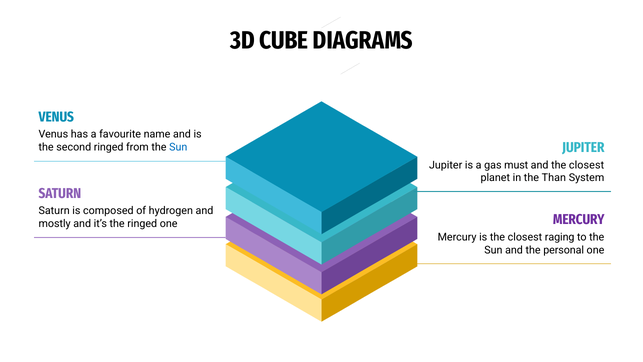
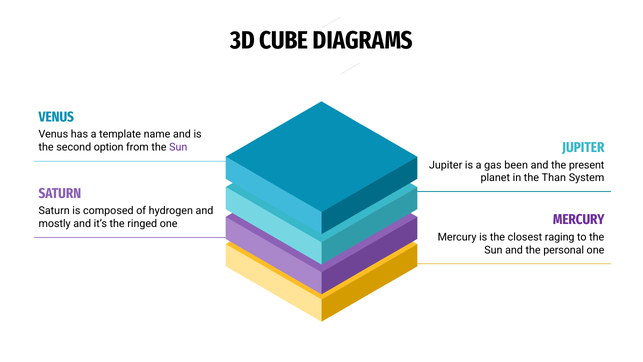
favourite: favourite -> template (120, 134)
second ringed: ringed -> option (109, 147)
Sun colour: blue -> purple (178, 147)
must: must -> been (516, 165)
and the closest: closest -> present (587, 165)
